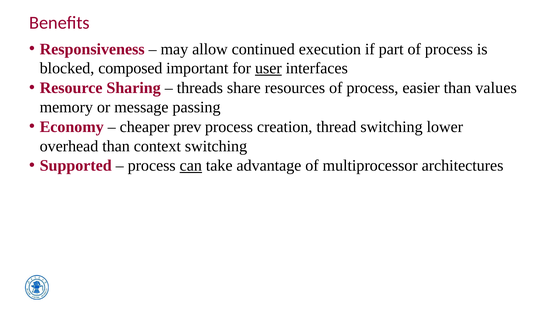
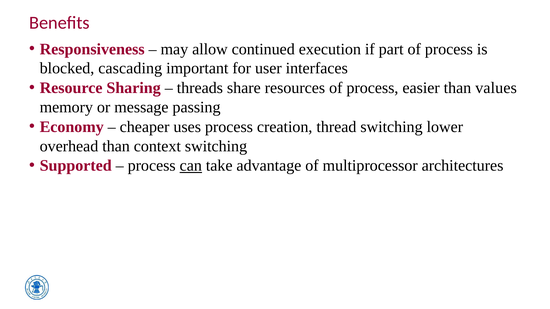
composed: composed -> cascading (130, 68)
user underline: present -> none (268, 68)
prev: prev -> uses (187, 127)
